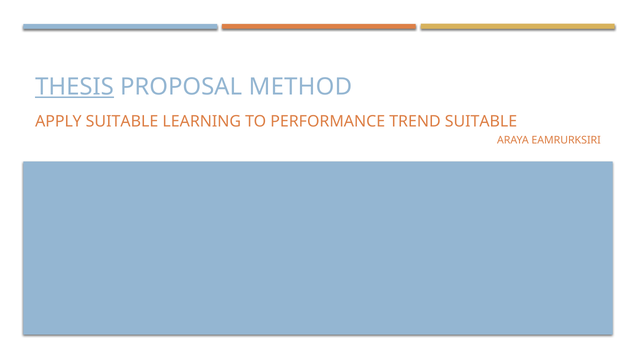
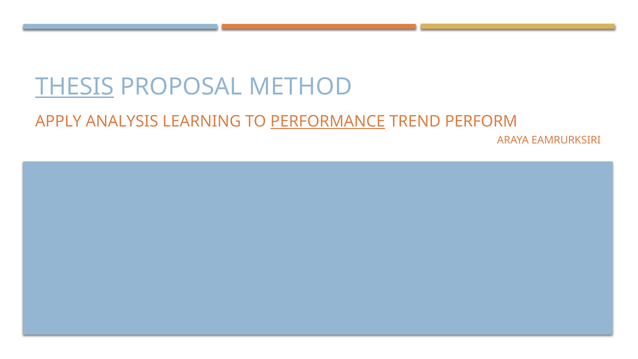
APPLY SUITABLE: SUITABLE -> ANALYSIS (122, 122)
PERFORMANCE underline: none -> present (328, 122)
TREND SUITABLE: SUITABLE -> PERFORM (481, 122)
